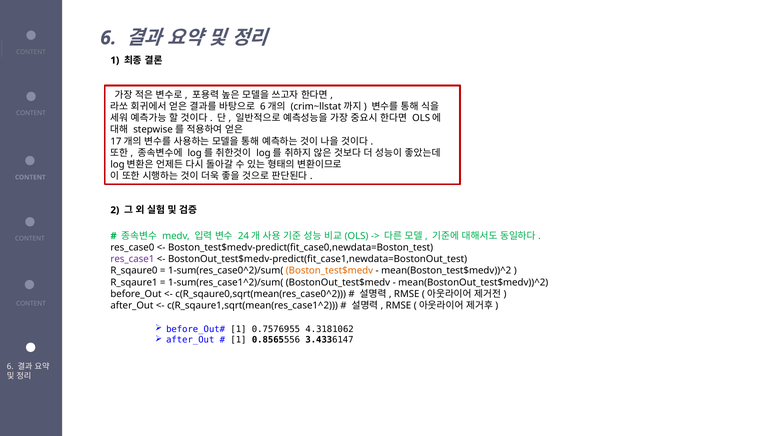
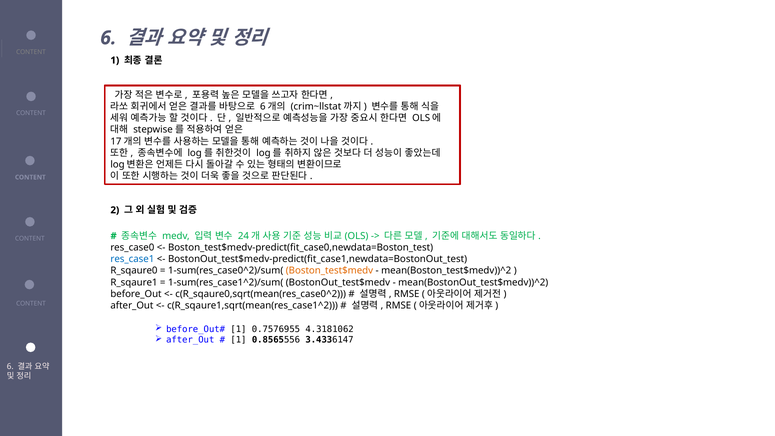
res_case1 colour: purple -> blue (132, 259)
